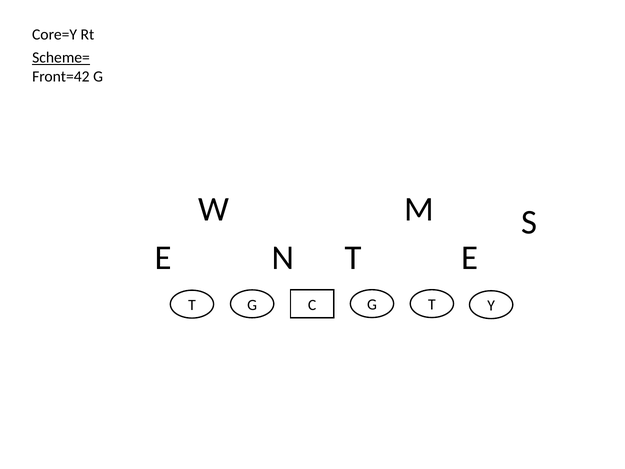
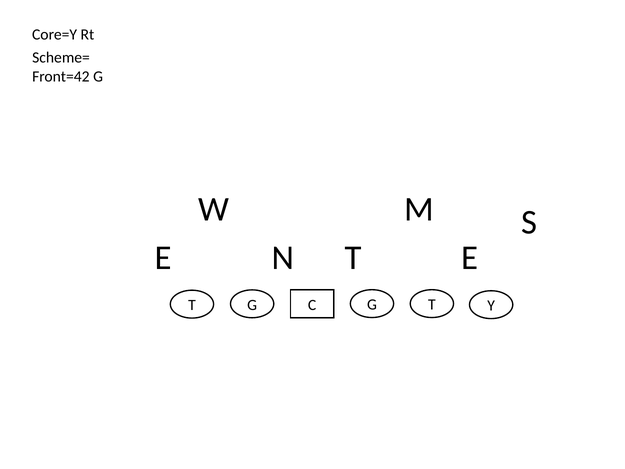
Scheme= underline: present -> none (61, 58)
